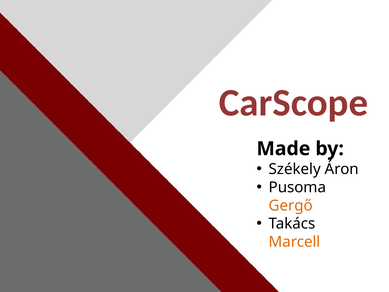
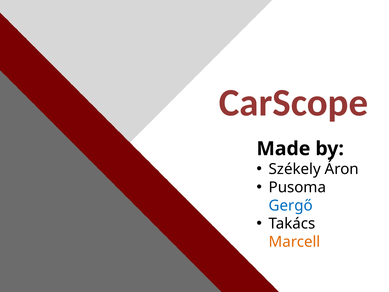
Gergő colour: orange -> blue (291, 205)
